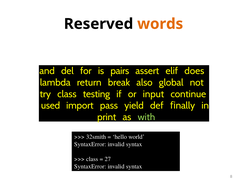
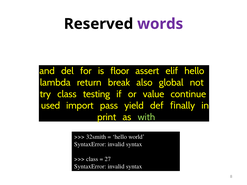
words colour: orange -> purple (160, 24)
pairs: pairs -> floor (120, 71)
elif does: does -> hello (194, 71)
input: input -> value (153, 94)
